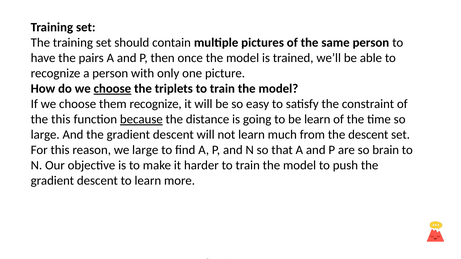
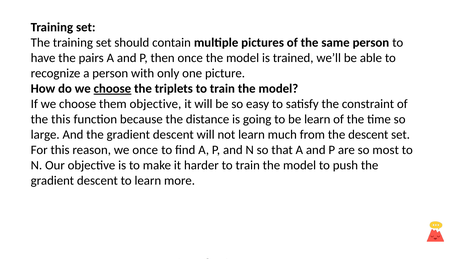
them recognize: recognize -> objective (155, 104)
because underline: present -> none (141, 119)
we large: large -> once (145, 150)
brain: brain -> most (386, 150)
